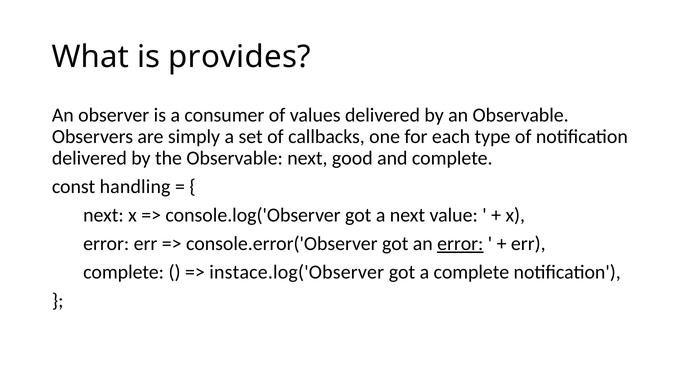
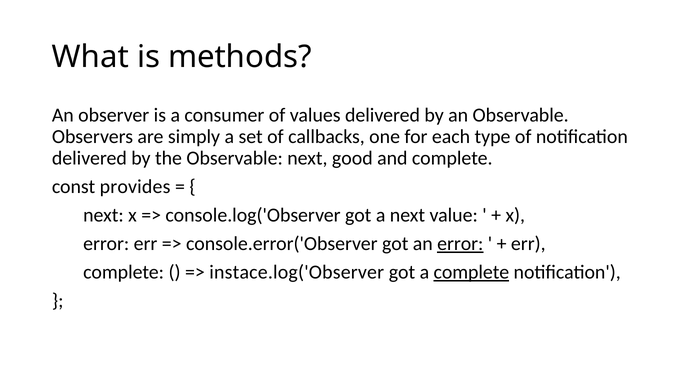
provides: provides -> methods (240, 57)
handling: handling -> provides (135, 187)
complete underline: none -> present (471, 272)
